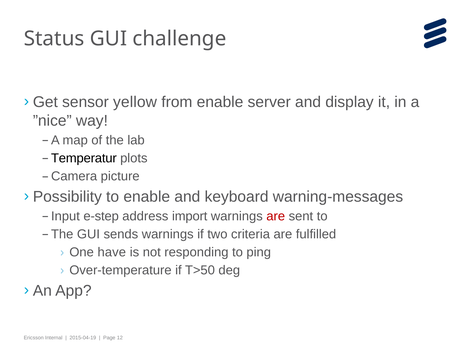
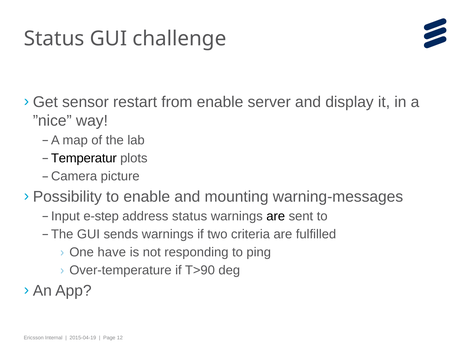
yellow: yellow -> restart (135, 102)
keyboard: keyboard -> mounting (237, 197)
address import: import -> status (190, 216)
are colour: red -> black (276, 216)
T>50: T>50 -> T>90 (200, 271)
